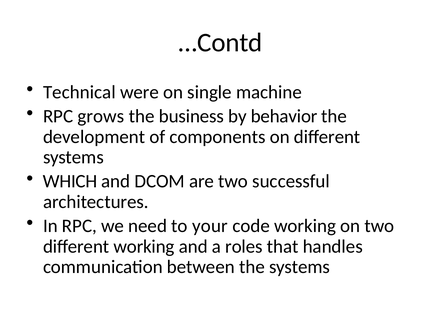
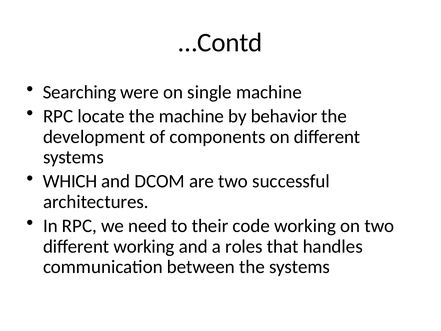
Technical: Technical -> Searching (80, 92)
grows: grows -> locate (101, 116)
the business: business -> machine (191, 116)
your: your -> their (210, 226)
